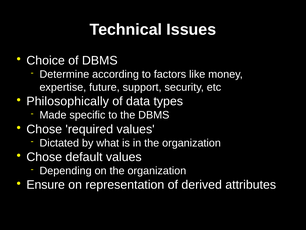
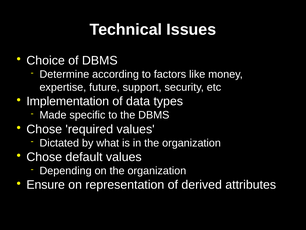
Philosophically: Philosophically -> Implementation (68, 101)
